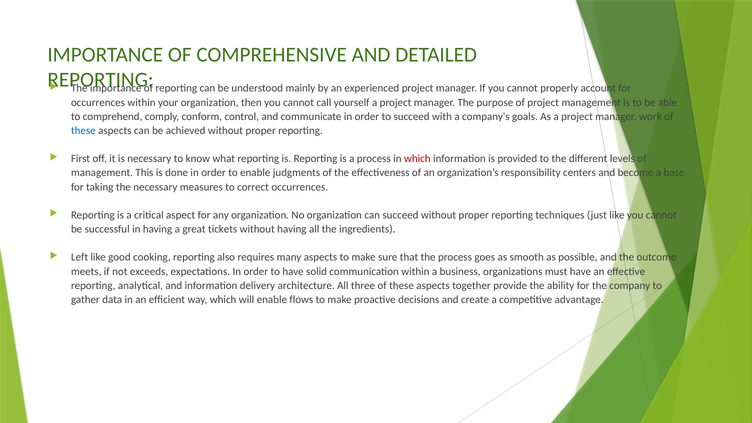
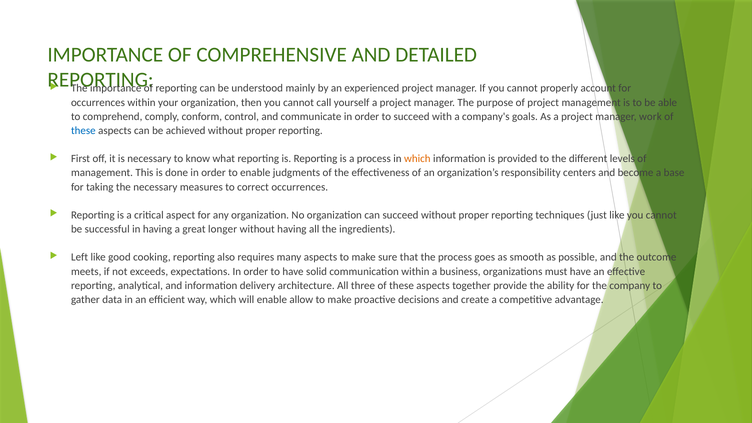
which colour: red -> orange (417, 159)
tickets: tickets -> longer (223, 229)
flows: flows -> allow (301, 300)
